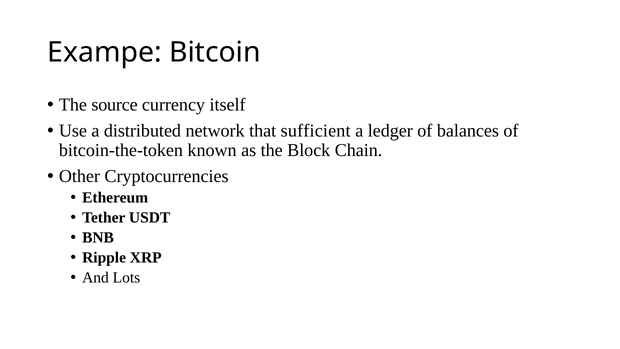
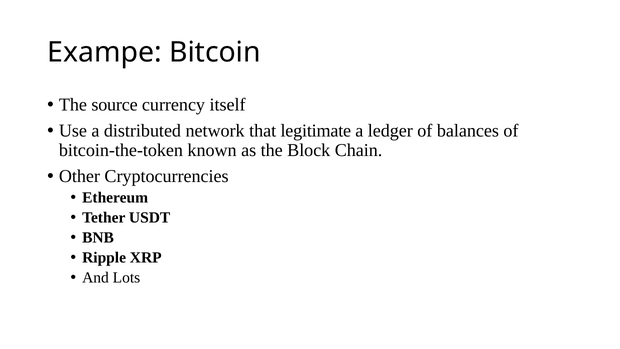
sufficient: sufficient -> legitimate (316, 131)
